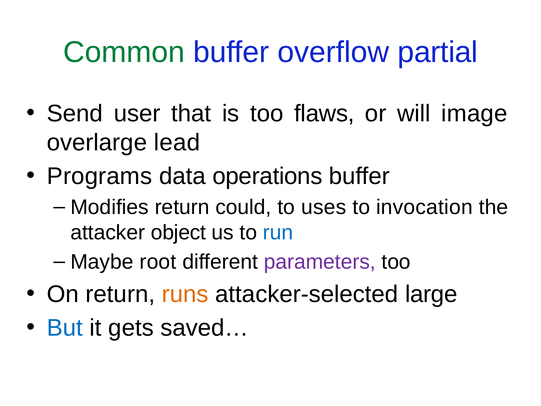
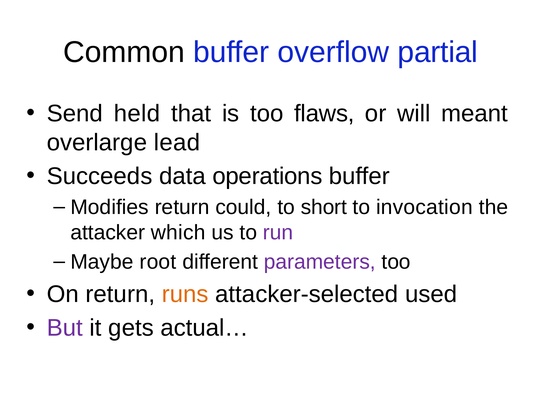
Common colour: green -> black (124, 52)
user: user -> held (137, 113)
image: image -> meant (475, 113)
Programs: Programs -> Succeeds (100, 176)
uses: uses -> short (324, 207)
object: object -> which (178, 232)
run colour: blue -> purple (278, 232)
large: large -> used (431, 294)
But colour: blue -> purple (65, 328)
saved…: saved… -> actual… (204, 328)
